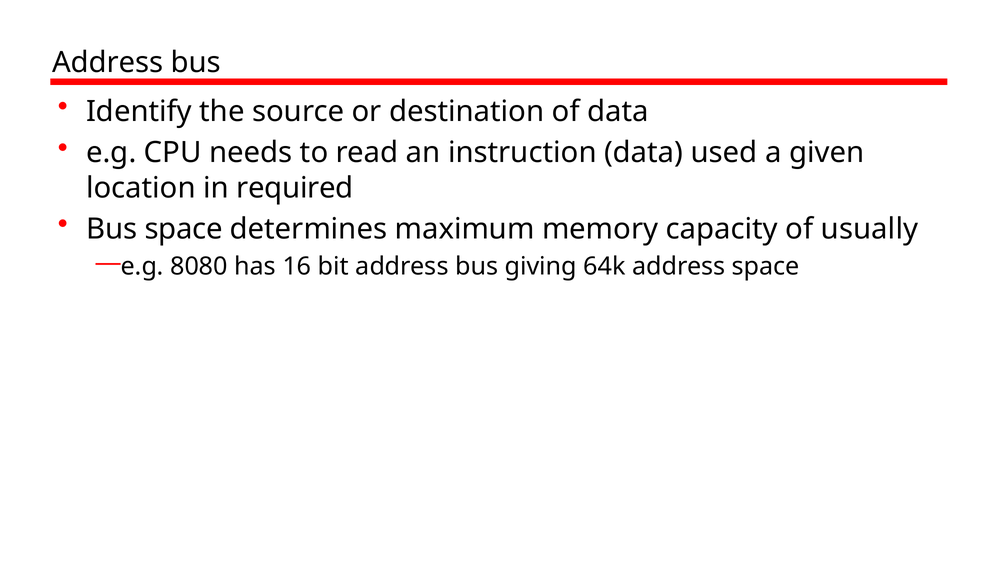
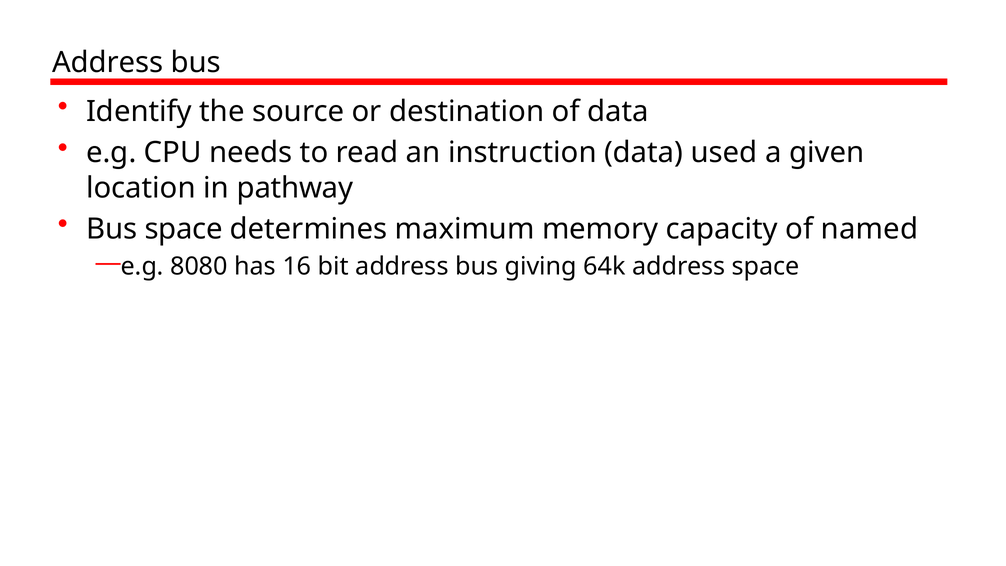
required: required -> pathway (295, 188)
usually: usually -> named (870, 229)
